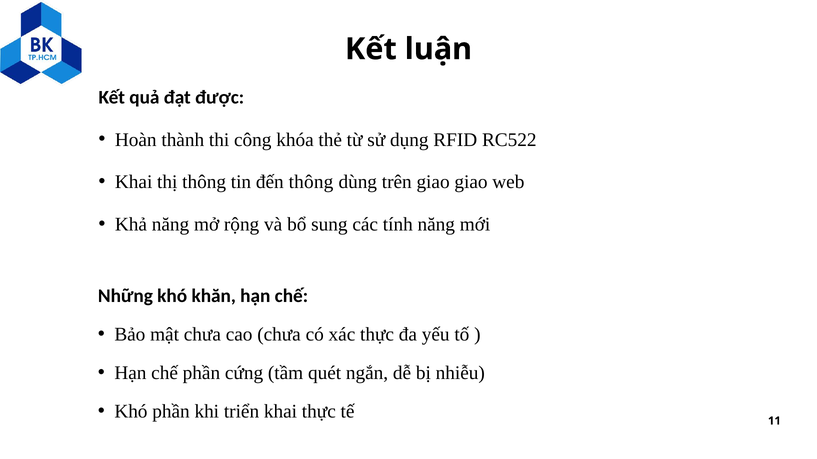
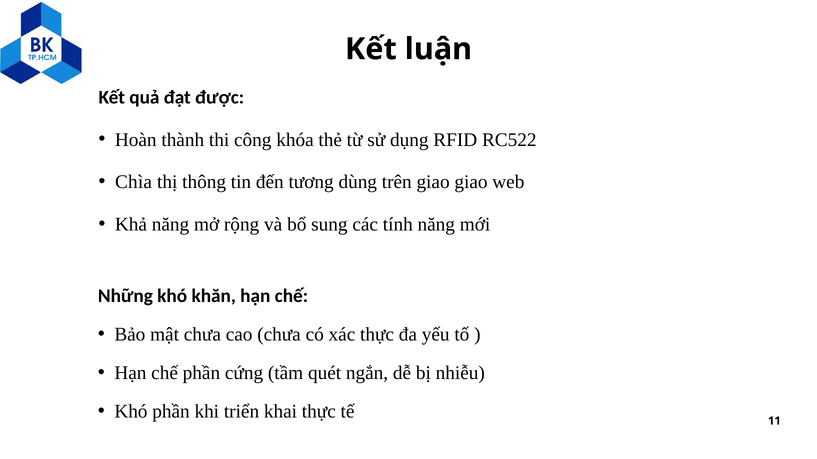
Khai: Khai -> Chìa (134, 182)
đến thông: thông -> tương (311, 182)
